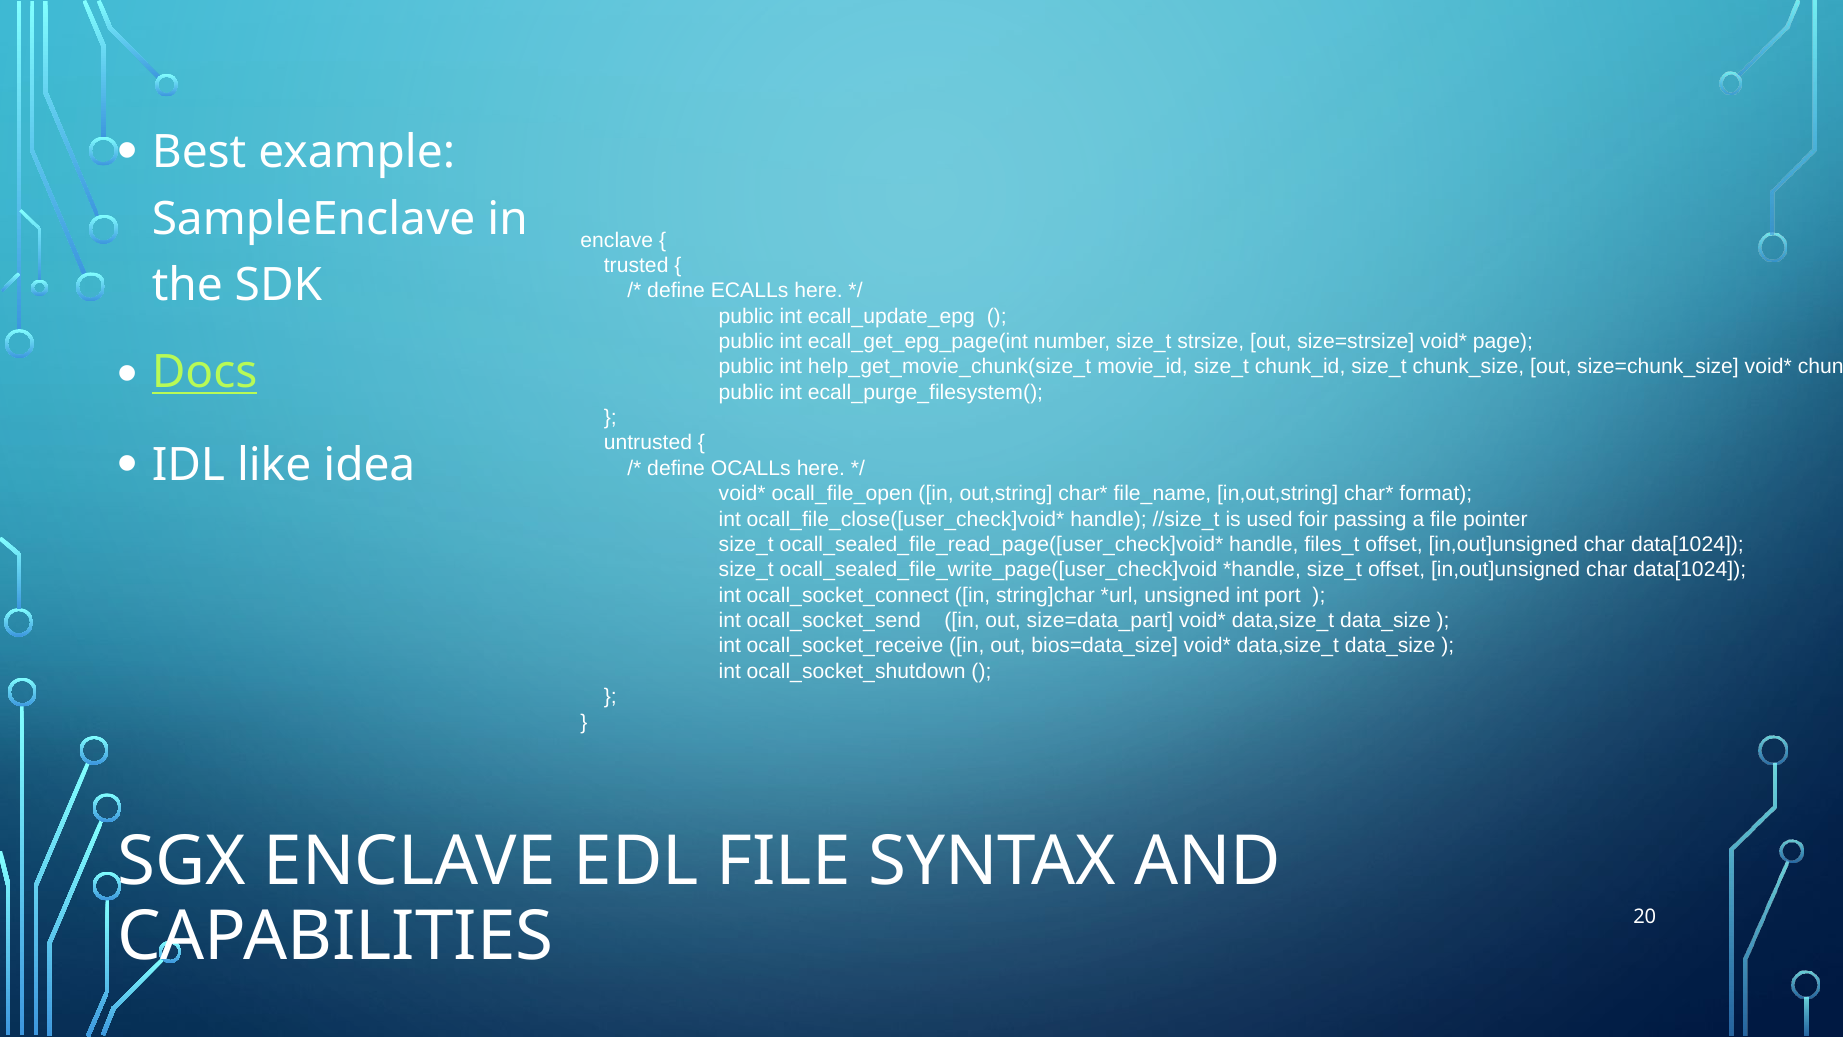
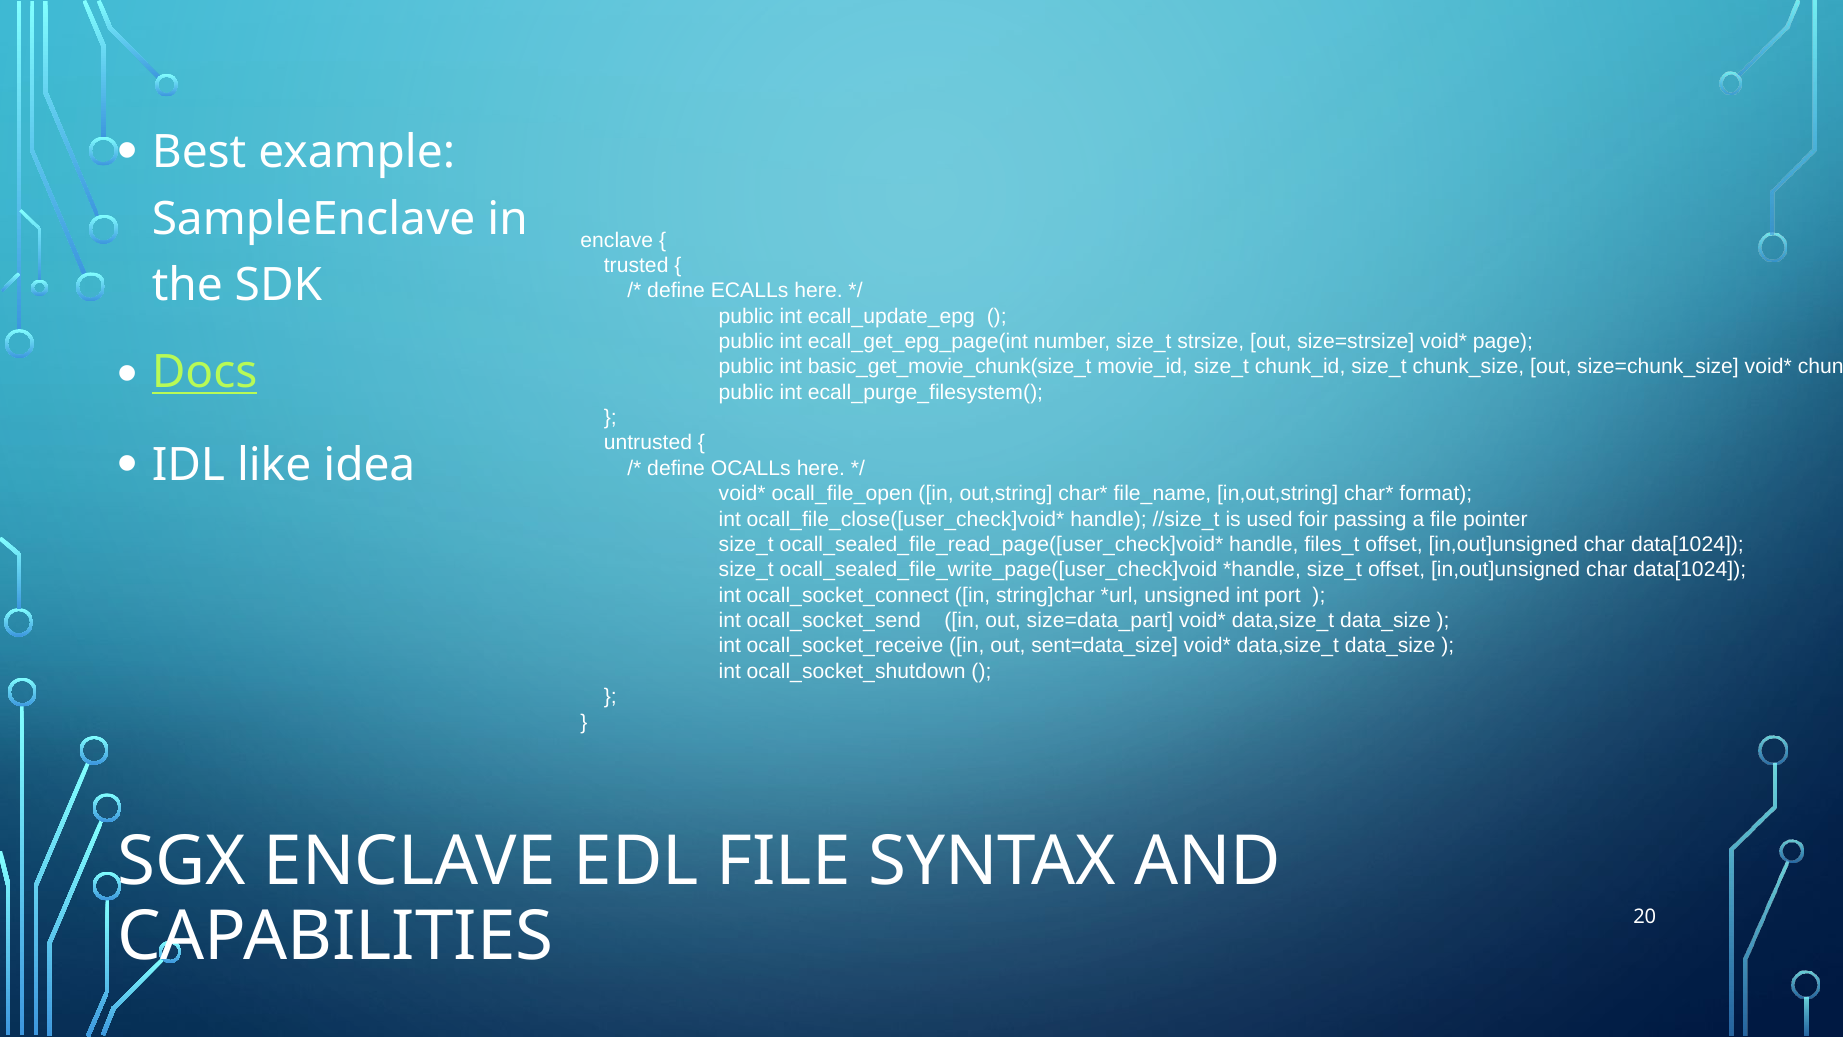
help_get_movie_chunk(size_t: help_get_movie_chunk(size_t -> basic_get_movie_chunk(size_t (950, 367)
bios=data_size: bios=data_size -> sent=data_size (1105, 646)
